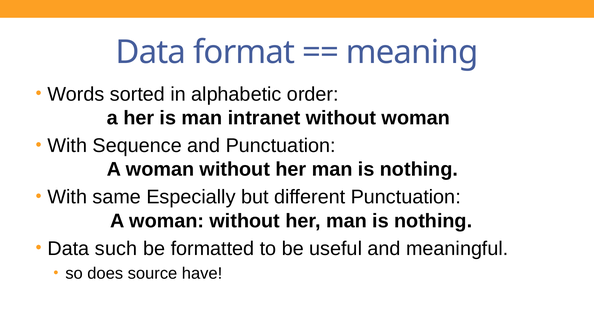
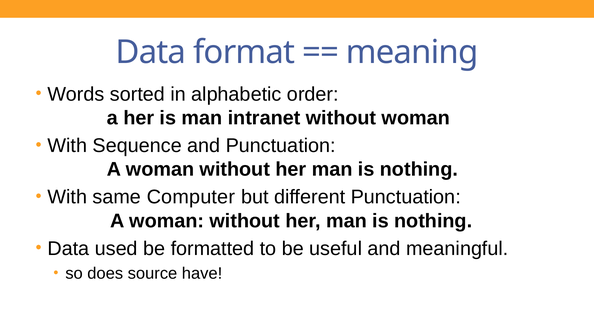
Especially: Especially -> Computer (191, 197)
such: such -> used (116, 249)
